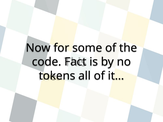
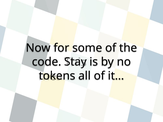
Fact: Fact -> Stay (75, 62)
